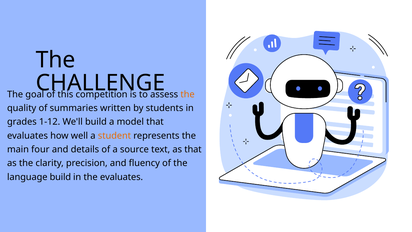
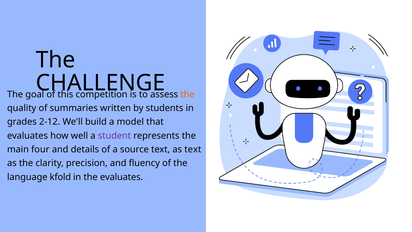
1-12: 1-12 -> 2-12 (50, 122)
student colour: orange -> purple (114, 136)
as that: that -> text (193, 149)
language build: build -> kfold (60, 177)
